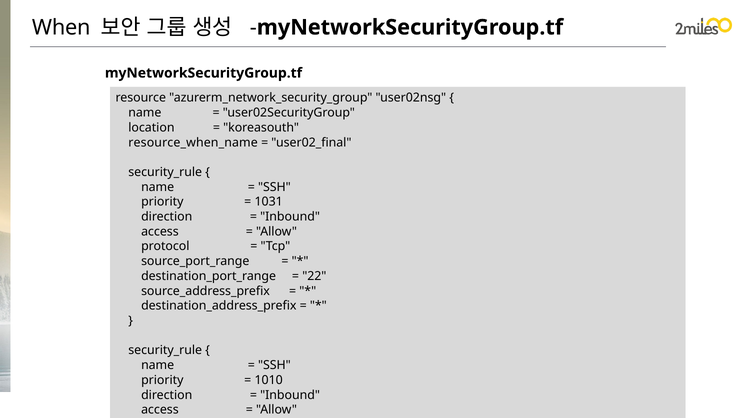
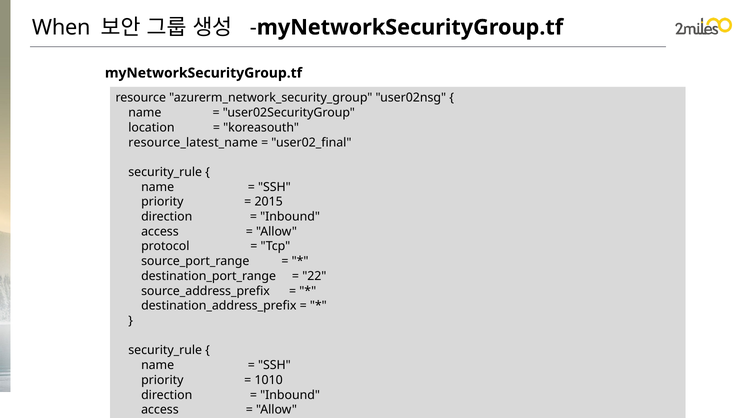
resource_when_name: resource_when_name -> resource_latest_name (193, 142)
1031: 1031 -> 2015 (269, 202)
